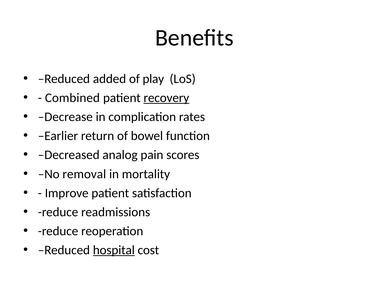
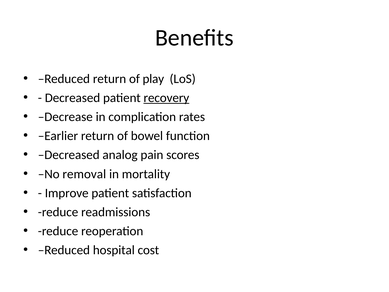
Reduced added: added -> return (110, 79)
Combined: Combined -> Decreased (72, 98)
hospital underline: present -> none (114, 250)
